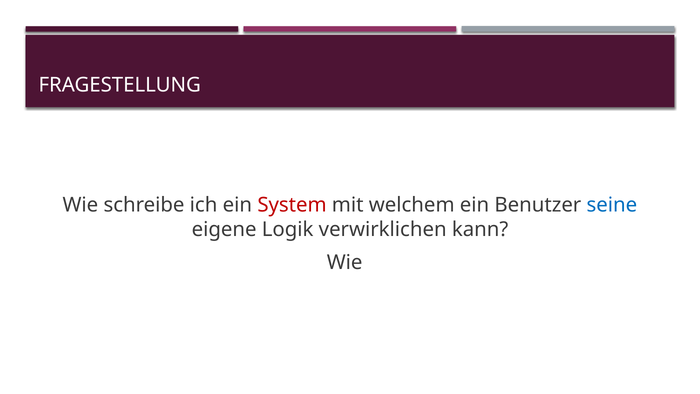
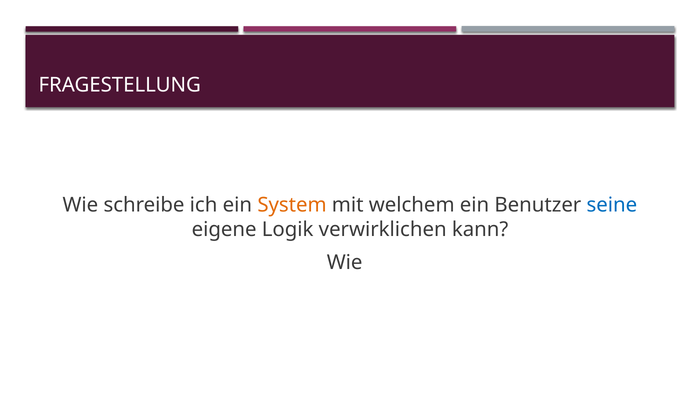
System colour: red -> orange (292, 205)
